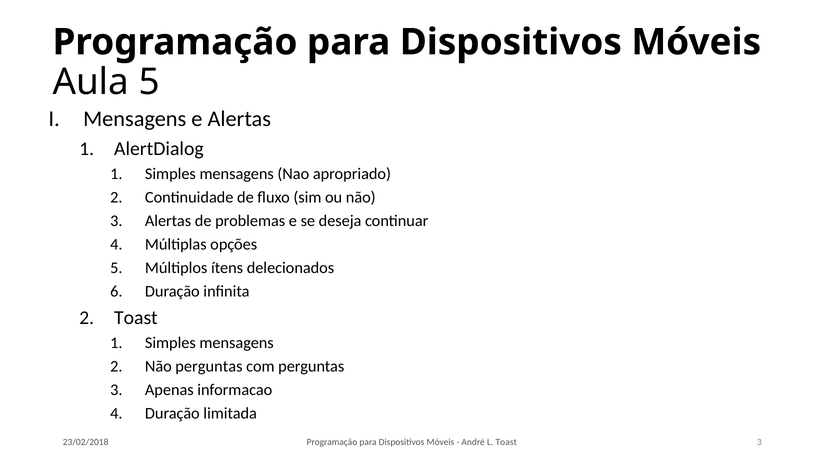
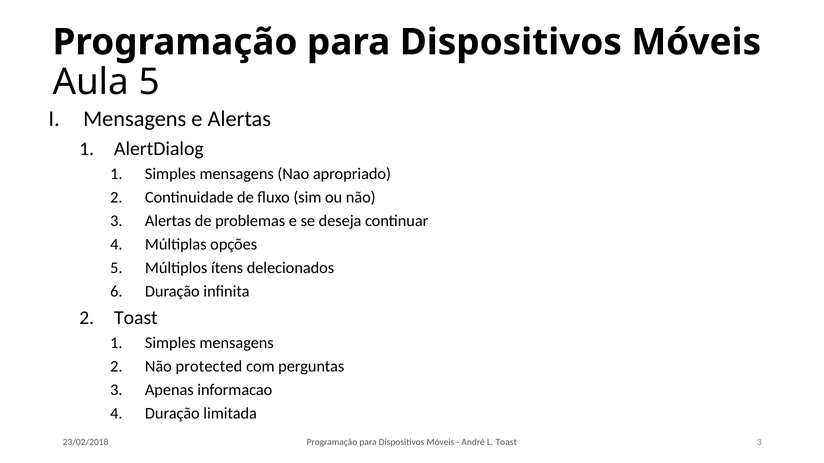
Não perguntas: perguntas -> protected (209, 367)
